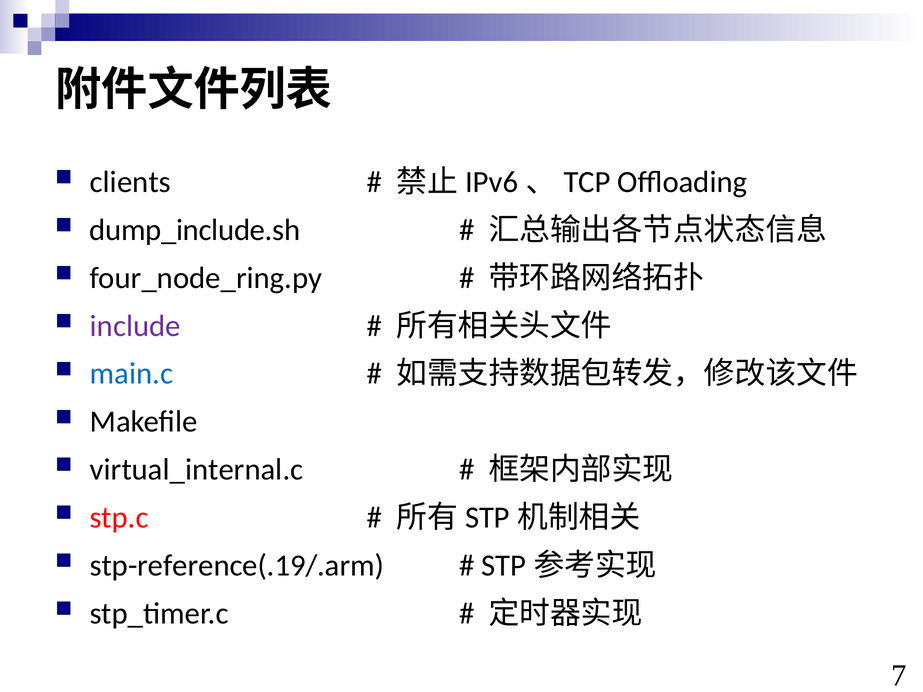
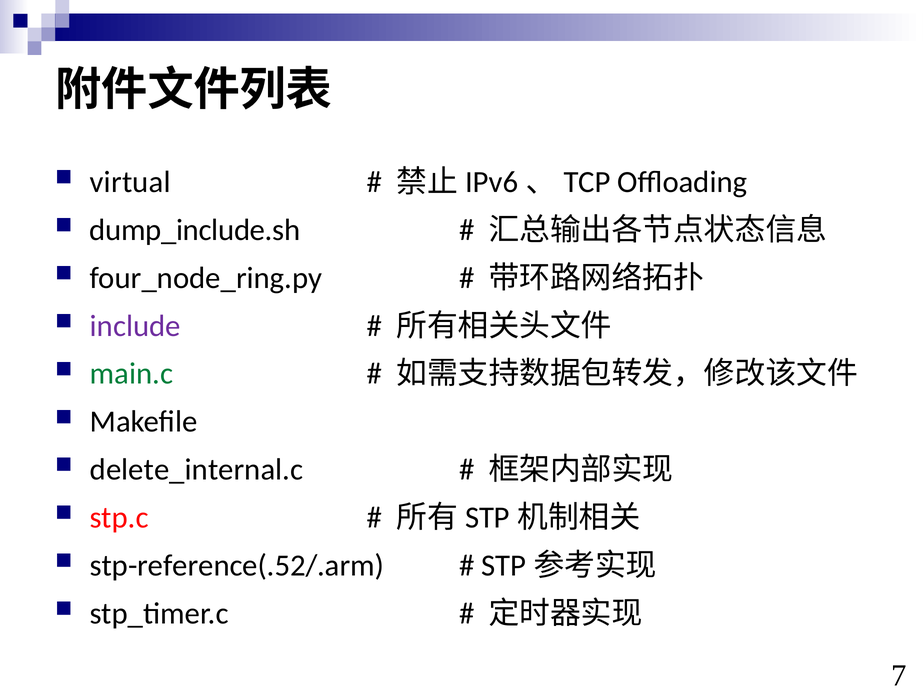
clients: clients -> virtual (130, 182)
main.c colour: blue -> green (131, 374)
virtual_internal.c: virtual_internal.c -> delete_internal.c (197, 470)
stp-reference(.19/.arm: stp-reference(.19/.arm -> stp-reference(.52/.arm (237, 566)
